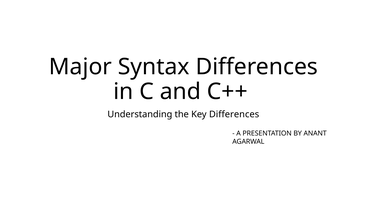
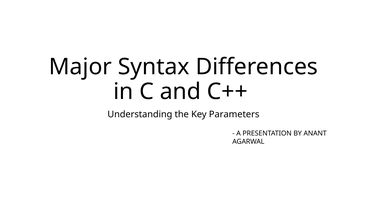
Key Differences: Differences -> Parameters (234, 115)
